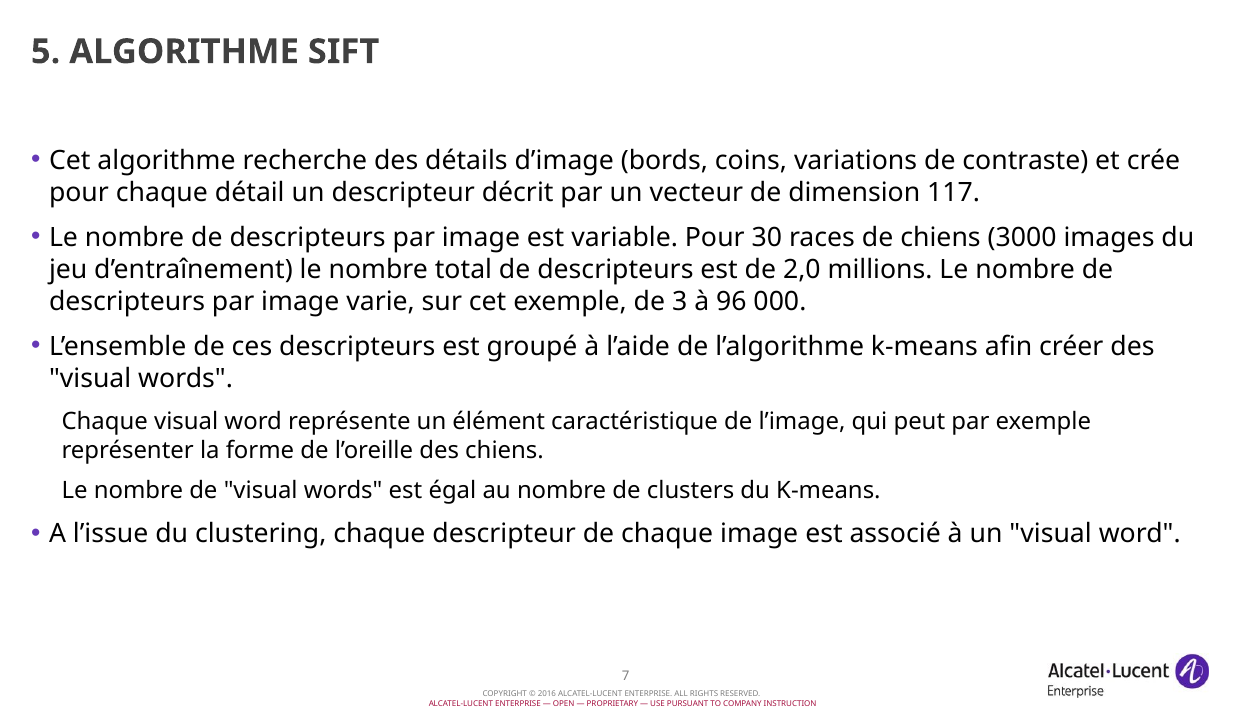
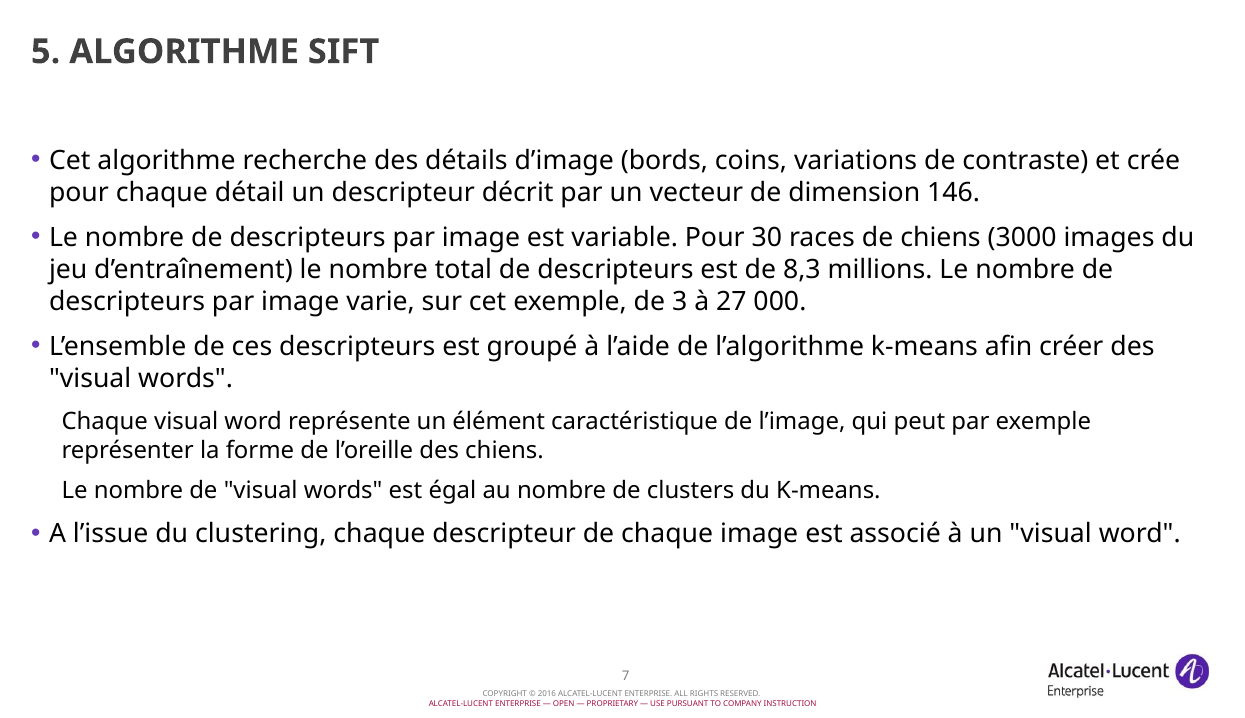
117: 117 -> 146 (954, 192)
2,0: 2,0 -> 8,3 (802, 270)
96: 96 -> 27 (731, 302)
